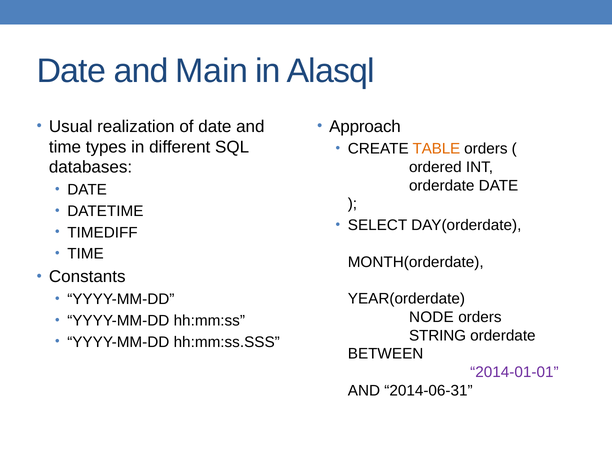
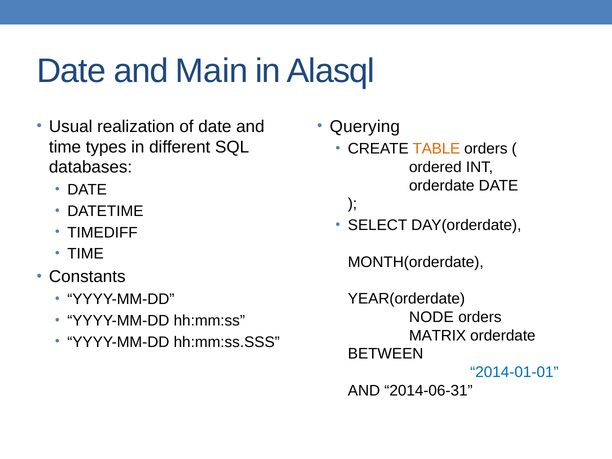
Approach: Approach -> Querying (365, 126)
STRING: STRING -> MATRIX (438, 335)
2014-01-01 colour: purple -> blue (514, 372)
